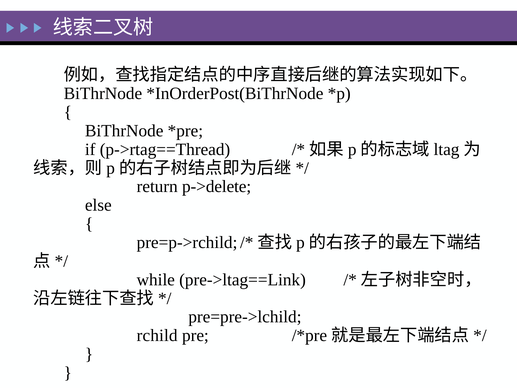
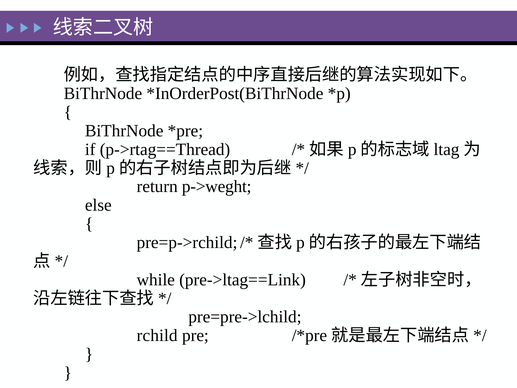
p->delete: p->delete -> p->weght (217, 187)
